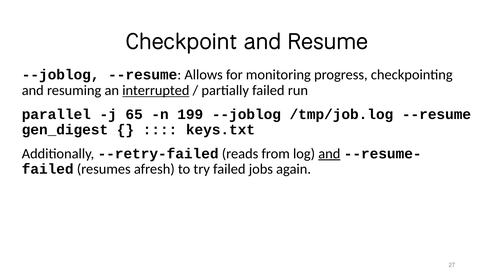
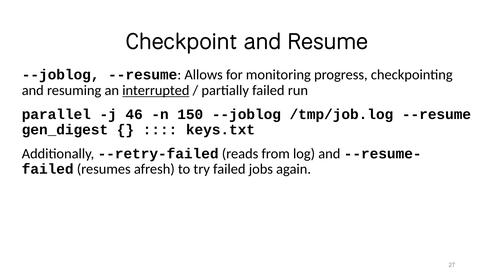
65: 65 -> 46 (134, 114)
199: 199 -> 150 (190, 114)
and underline: present -> none (329, 154)
